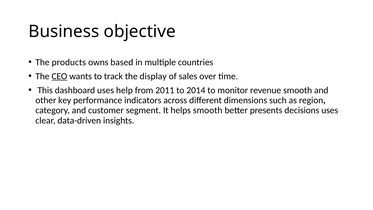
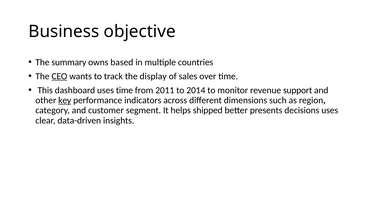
products: products -> summary (69, 62)
uses help: help -> time (124, 90)
revenue smooth: smooth -> support (298, 90)
key underline: none -> present (65, 100)
helps smooth: smooth -> shipped (208, 110)
